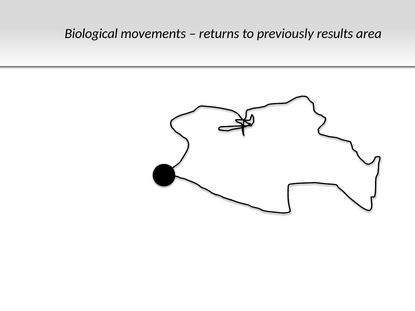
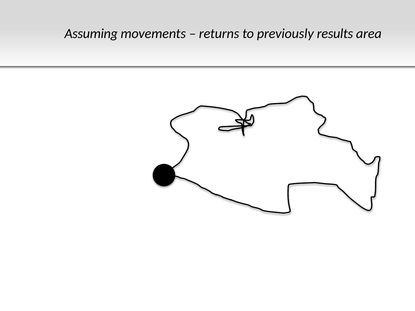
Biological: Biological -> Assuming (91, 34)
